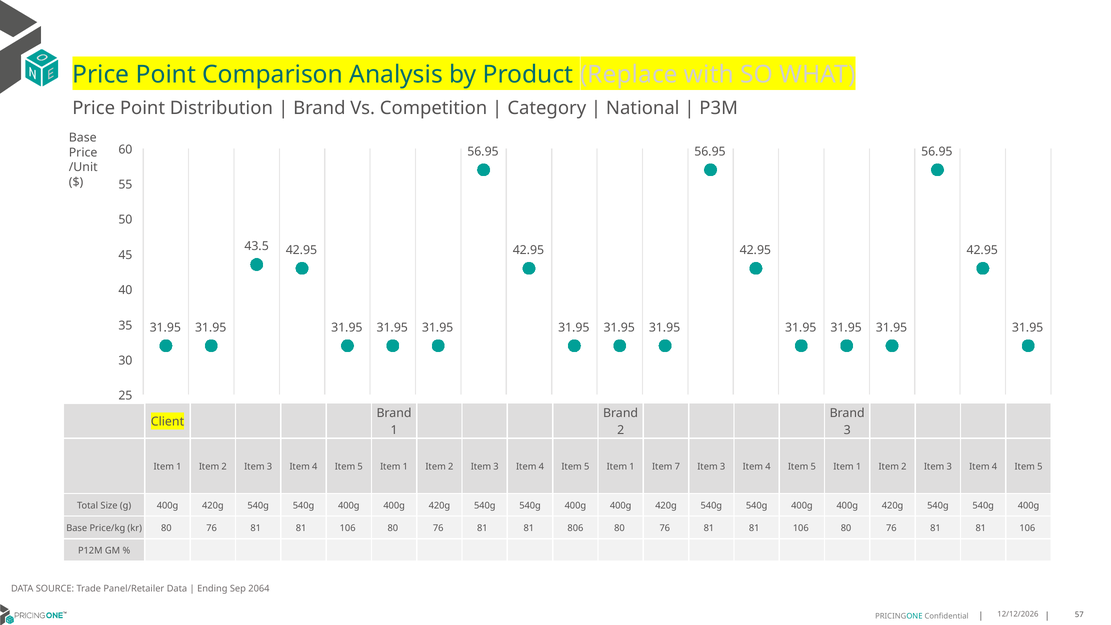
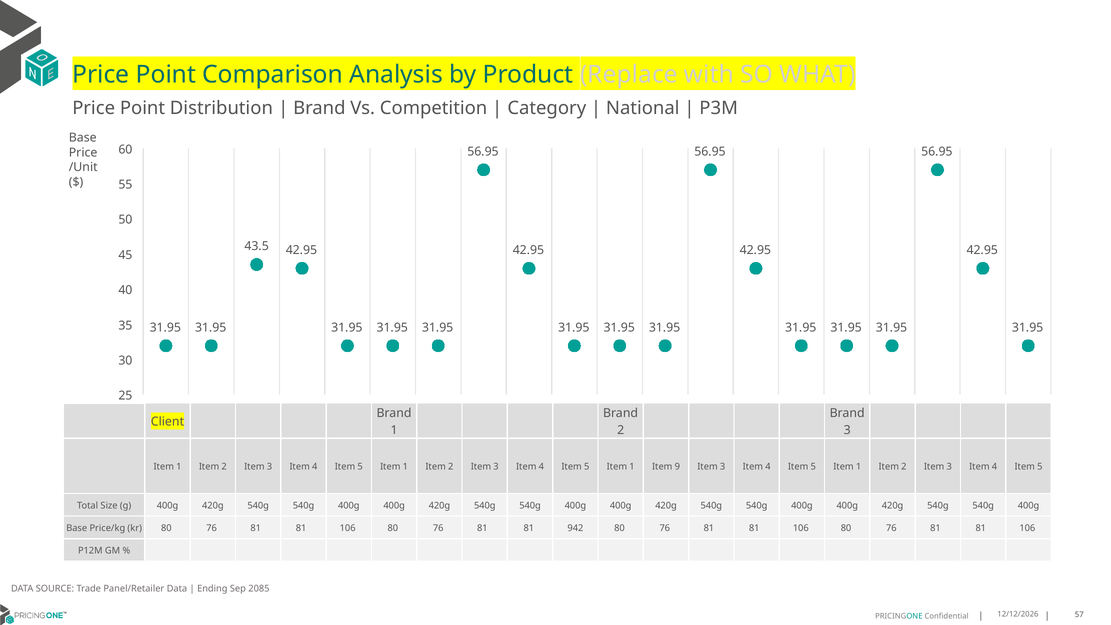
7: 7 -> 9 (677, 467)
806: 806 -> 942 (575, 528)
2064: 2064 -> 2085 (259, 589)
